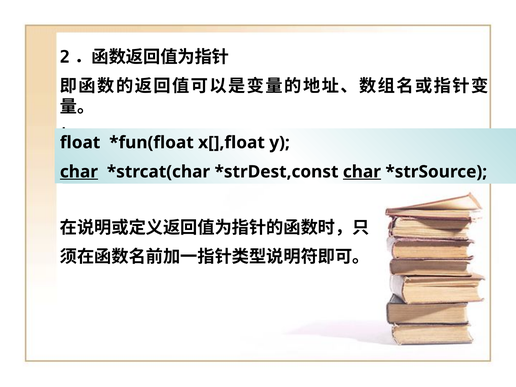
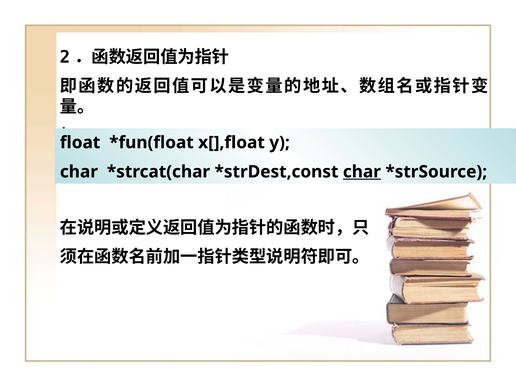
char underline: present -> none (79, 172)
